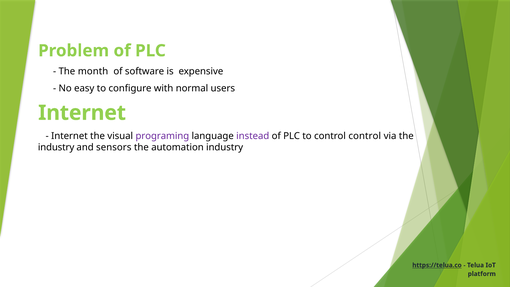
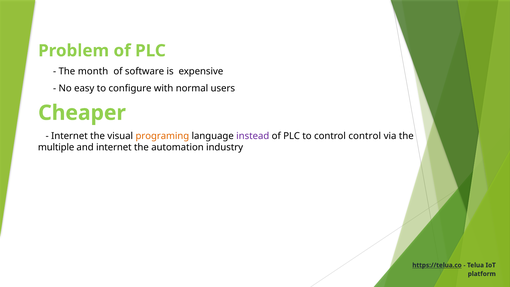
Internet: Internet -> Cheaper (82, 113)
programing colour: purple -> orange (162, 136)
industry: industry -> multiple (56, 147)
and sensors: sensors -> internet (114, 147)
